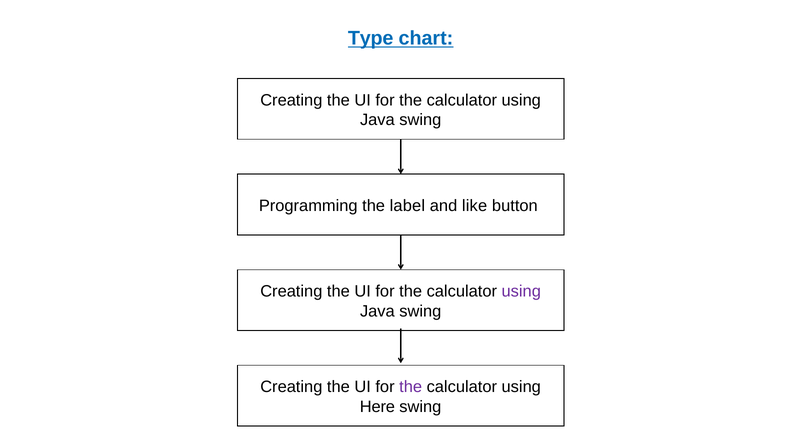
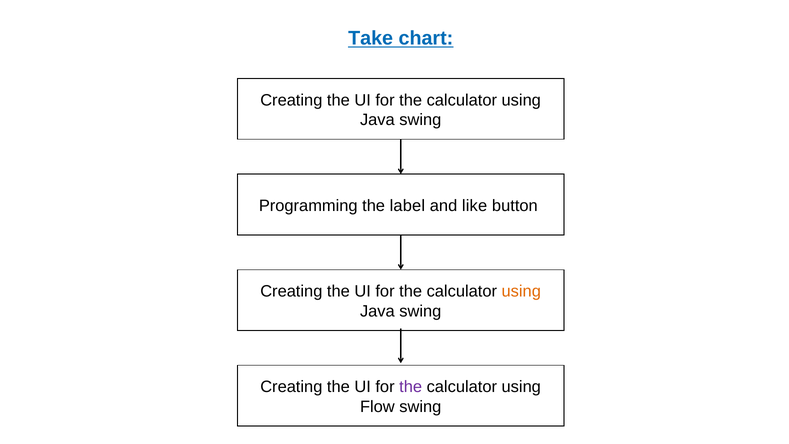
Type: Type -> Take (371, 38)
using colour: purple -> orange (521, 291)
Here: Here -> Flow (377, 407)
